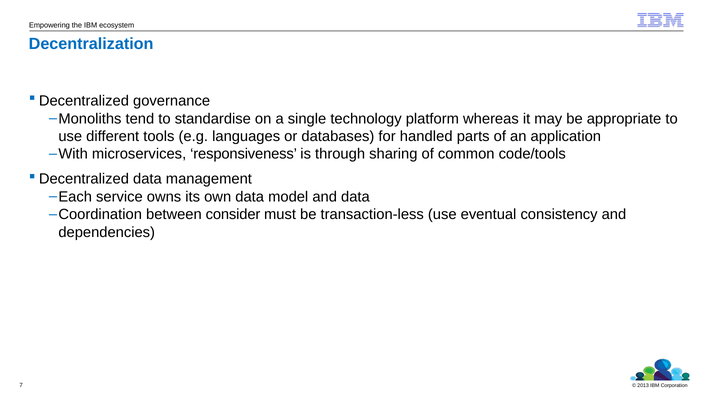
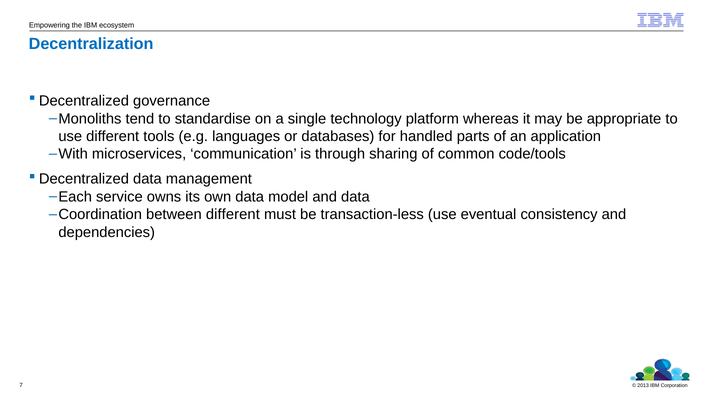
responsiveness: responsiveness -> communication (243, 154)
between consider: consider -> different (233, 214)
